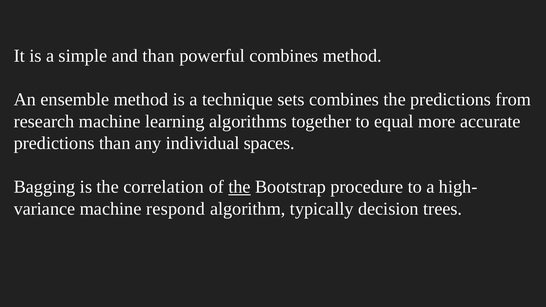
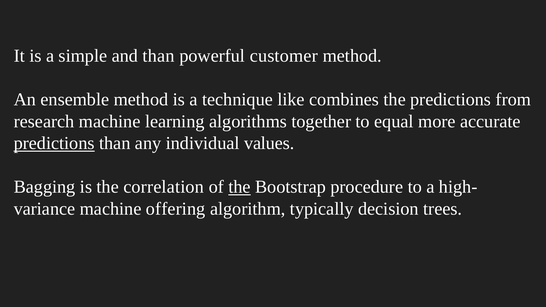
powerful combines: combines -> customer (284, 56)
sets: sets -> like (291, 100)
predictions underline: none -> present (54, 143)
spaces: spaces -> values (269, 143)
respond: respond -> offering (176, 209)
